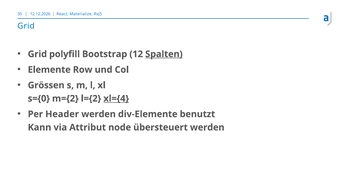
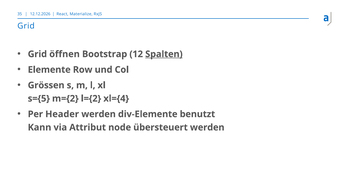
polyfill: polyfill -> öffnen (65, 54)
s={0: s={0 -> s={5 (39, 98)
xl={4 underline: present -> none (116, 98)
